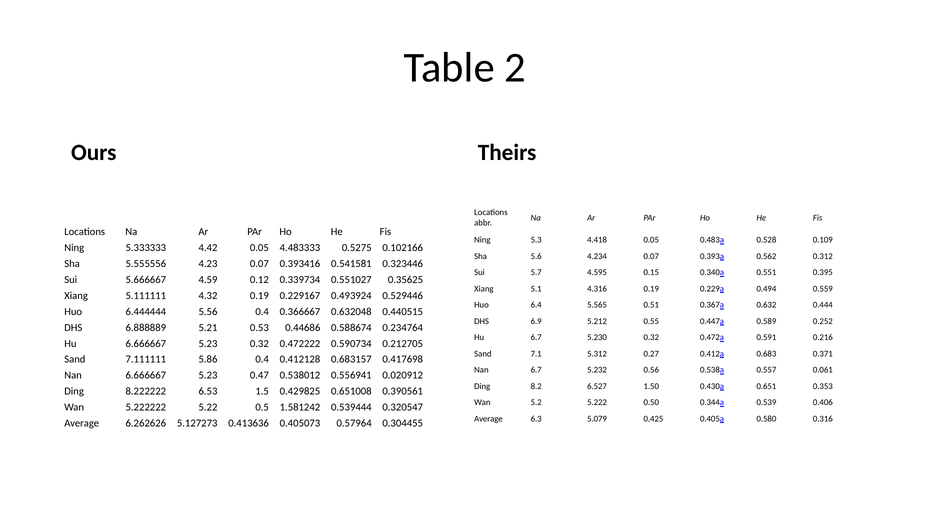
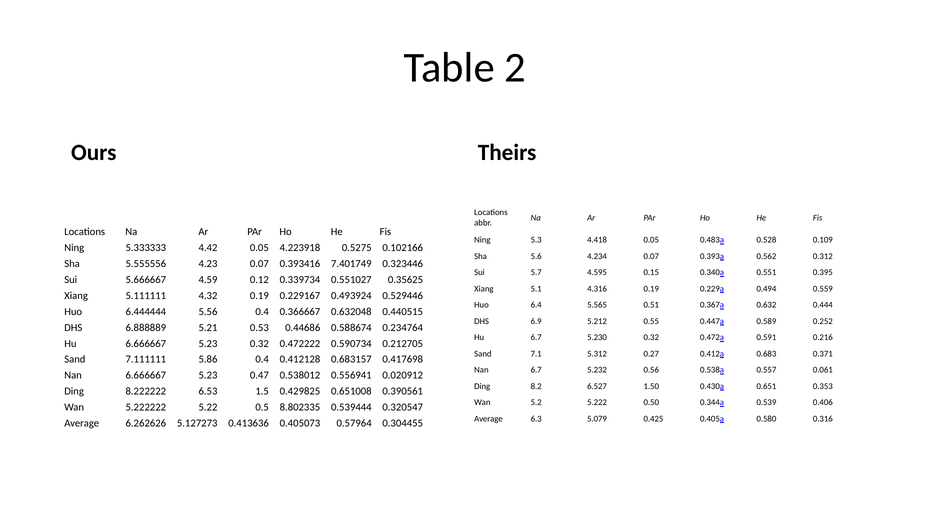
4.483333: 4.483333 -> 4.223918 (300, 248)
0.541581: 0.541581 -> 7.401749 (351, 264)
1.581242: 1.581242 -> 8.802335 (300, 408)
